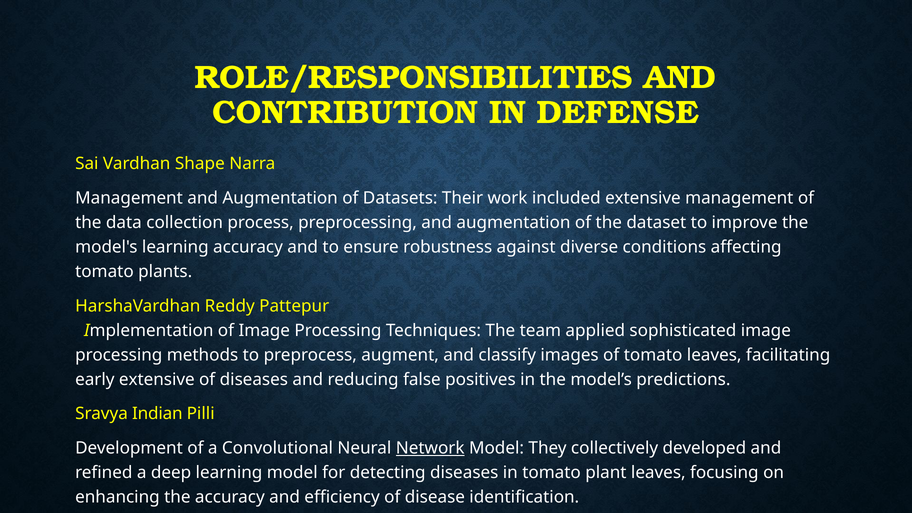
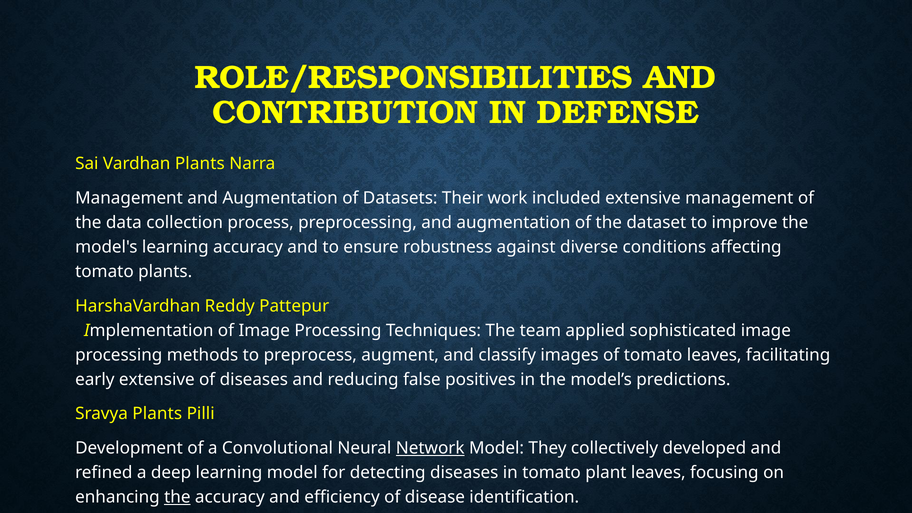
Vardhan Shape: Shape -> Plants (200, 164)
Sravya Indian: Indian -> Plants (157, 414)
the underline: none -> present (177, 497)
